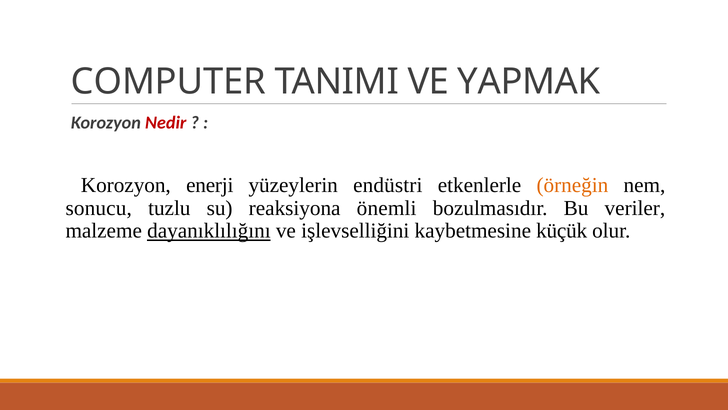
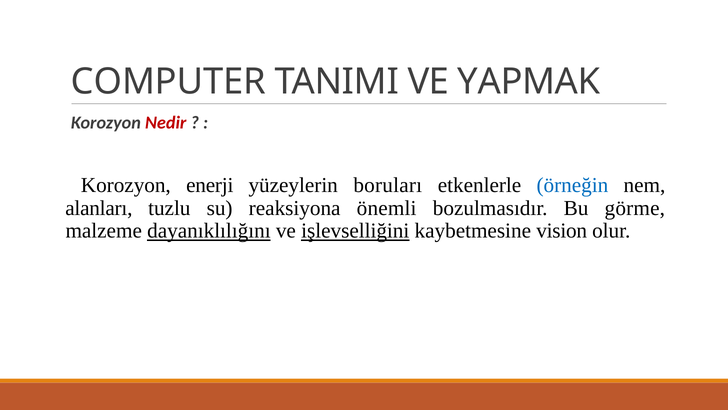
endüstri: endüstri -> boruları (388, 185)
örneğin colour: orange -> blue (572, 185)
sonucu: sonucu -> alanları (99, 208)
veriler: veriler -> görme (635, 208)
işlevselliğini underline: none -> present (355, 231)
küçük: küçük -> vision (562, 231)
